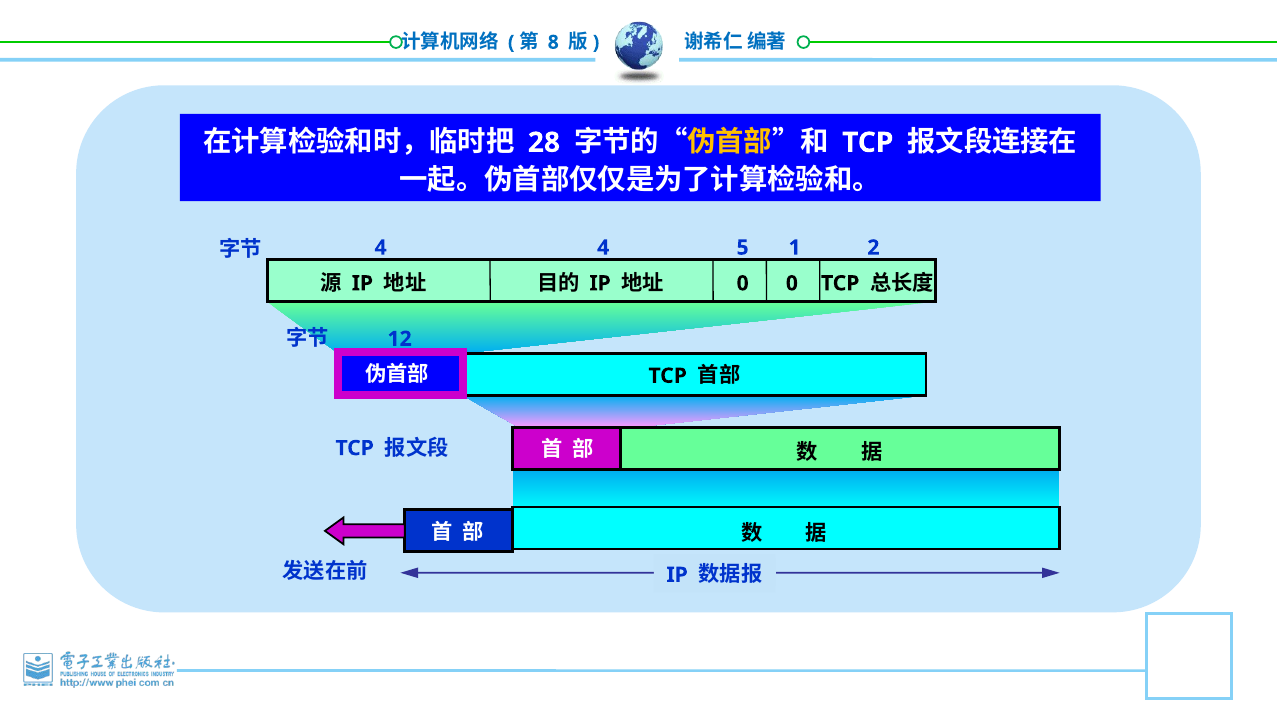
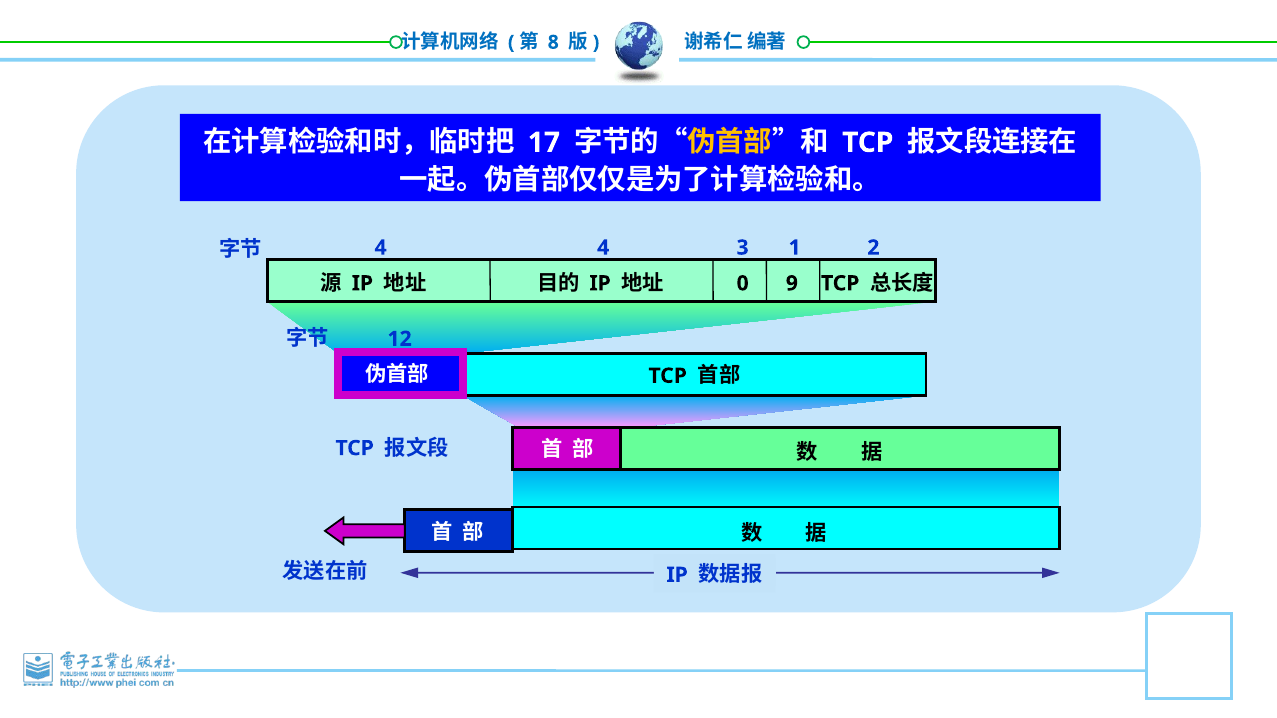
28: 28 -> 17 (544, 143)
5: 5 -> 3 (743, 248)
0 0: 0 -> 9 (792, 284)
